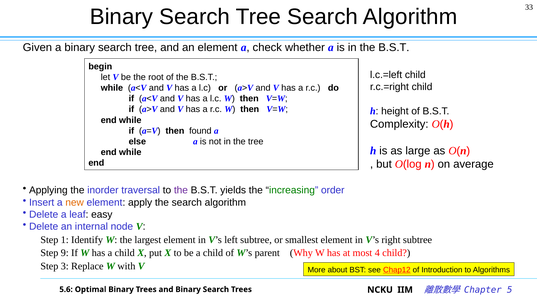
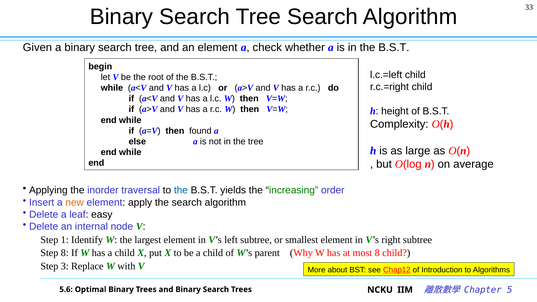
the colour: purple -> blue (181, 190)
Step 9: 9 -> 8 (65, 253)
most 4: 4 -> 8 (377, 253)
